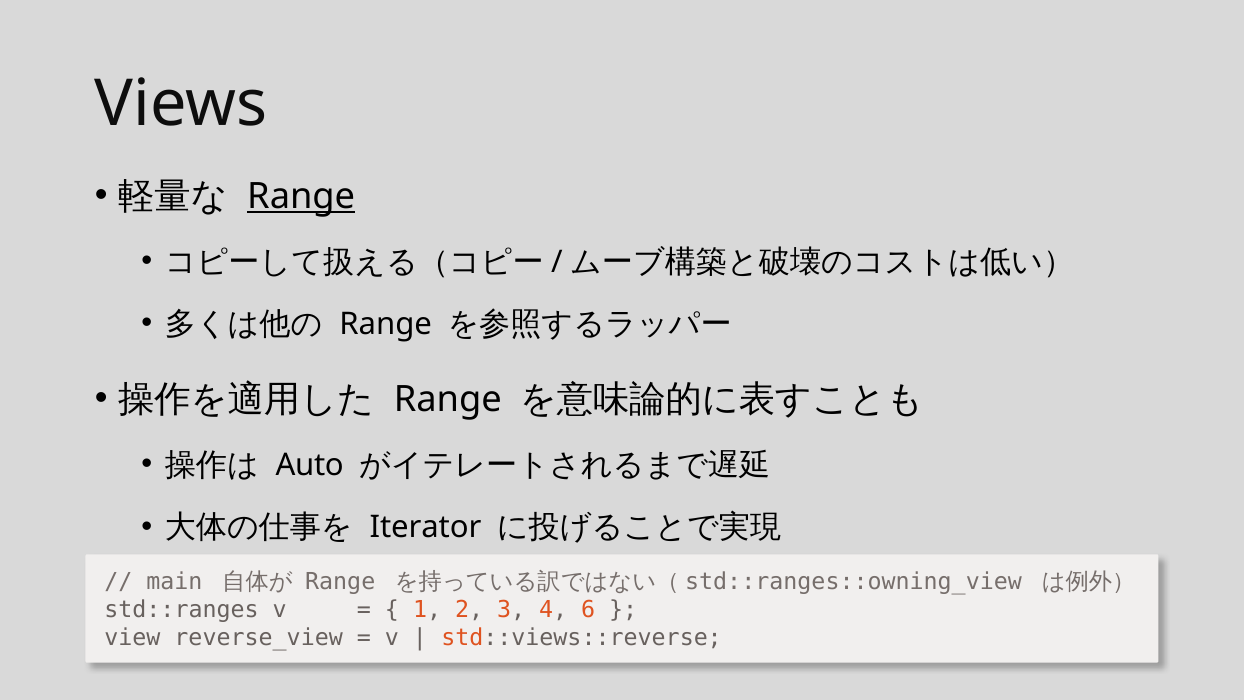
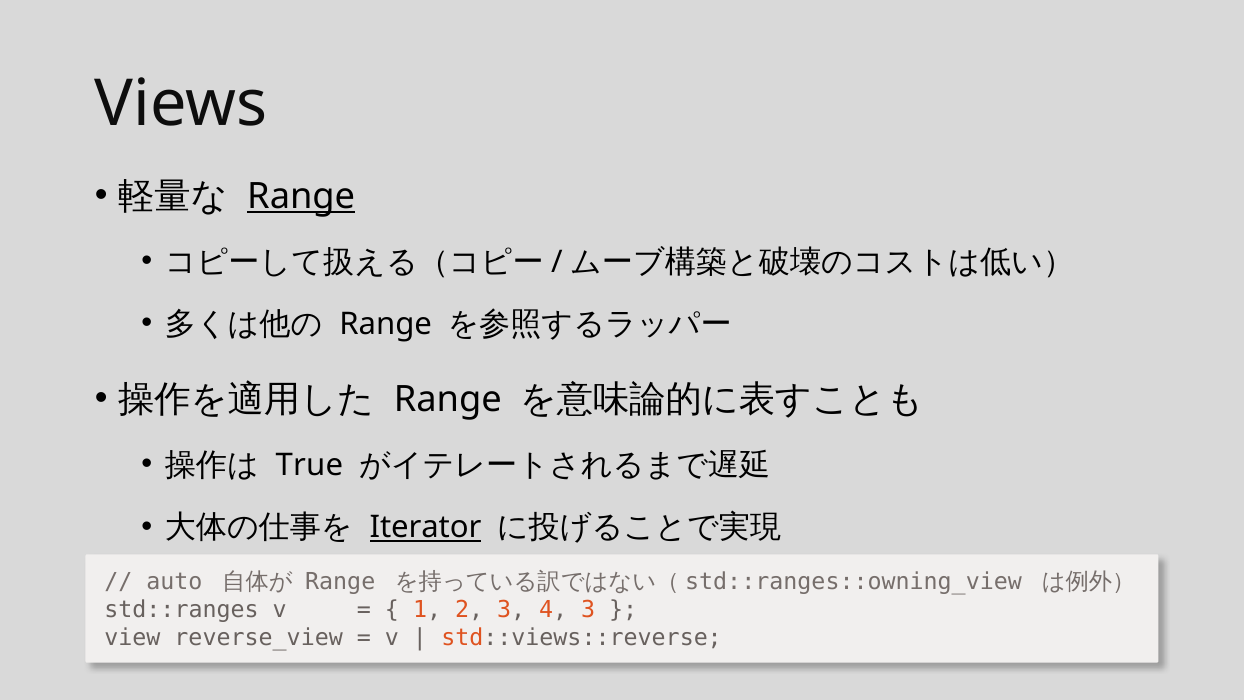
Auto: Auto -> True (309, 465)
Iterator underline: none -> present (426, 527)
main: main -> auto (174, 582)
4 6: 6 -> 3 (588, 610)
